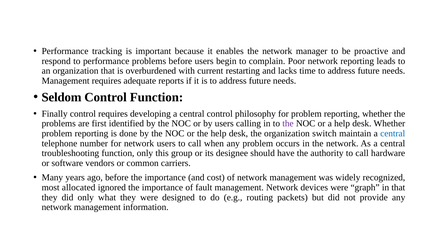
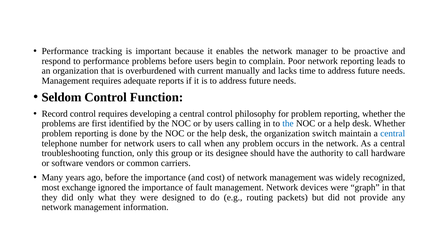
restarting: restarting -> manually (243, 71)
Finally: Finally -> Record (55, 114)
the colour: purple -> blue (288, 124)
allocated: allocated -> exchange (79, 187)
